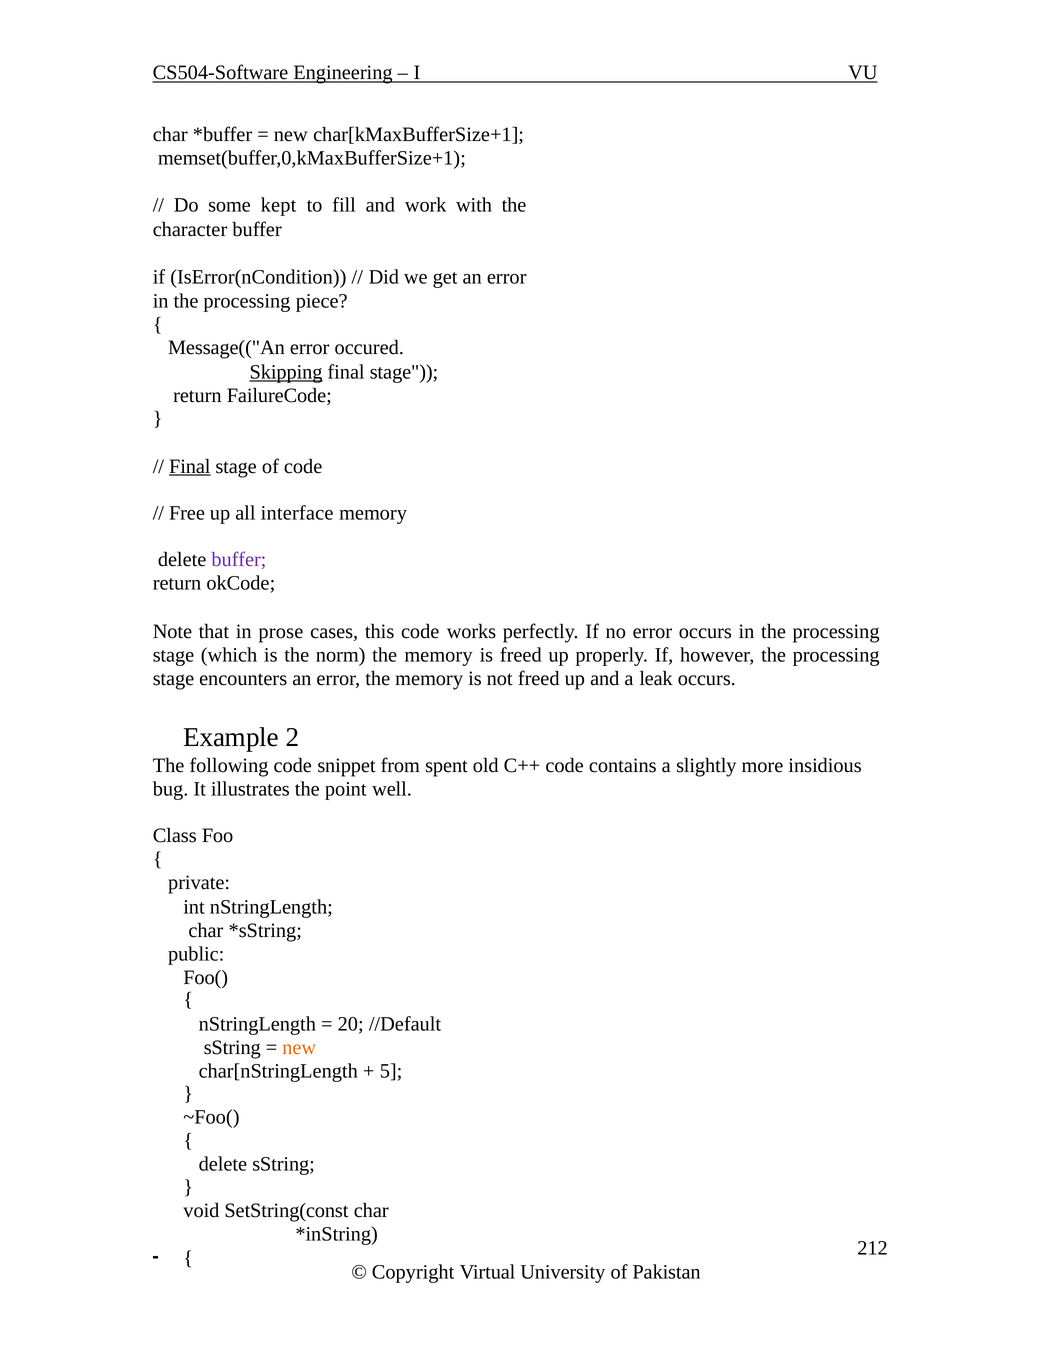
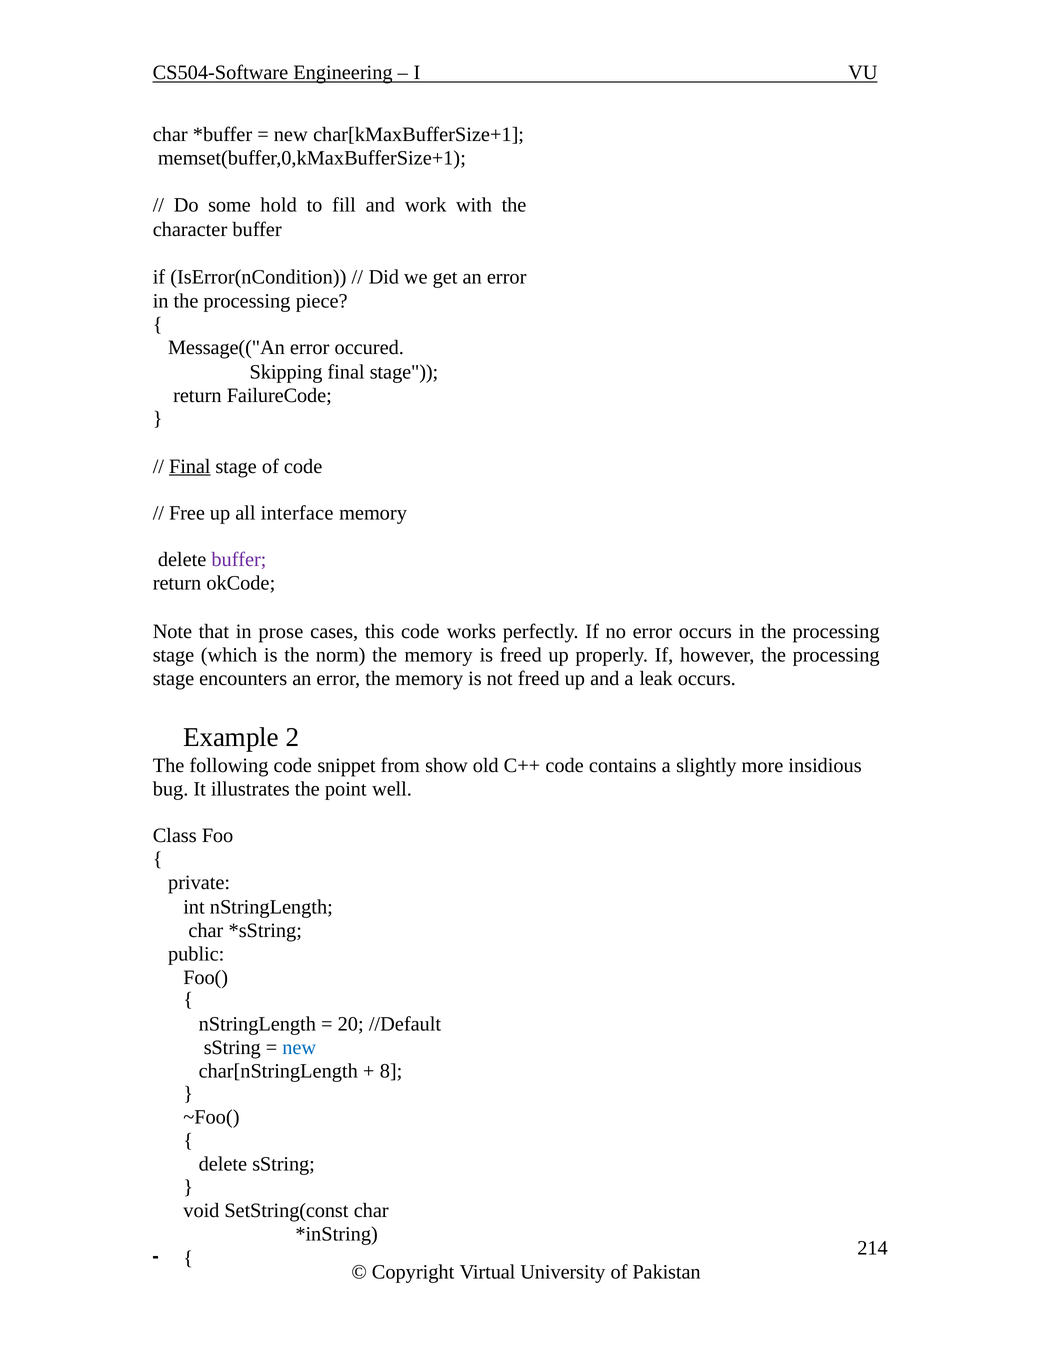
kept: kept -> hold (279, 205)
Skipping underline: present -> none (286, 372)
spent: spent -> show (446, 765)
new colour: orange -> blue (299, 1047)
5: 5 -> 8 (391, 1071)
212: 212 -> 214 (873, 1248)
